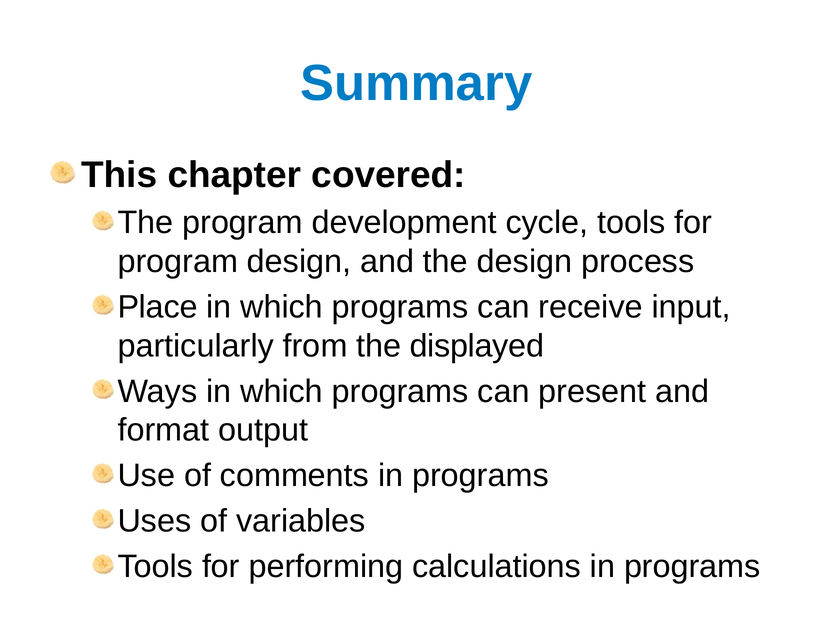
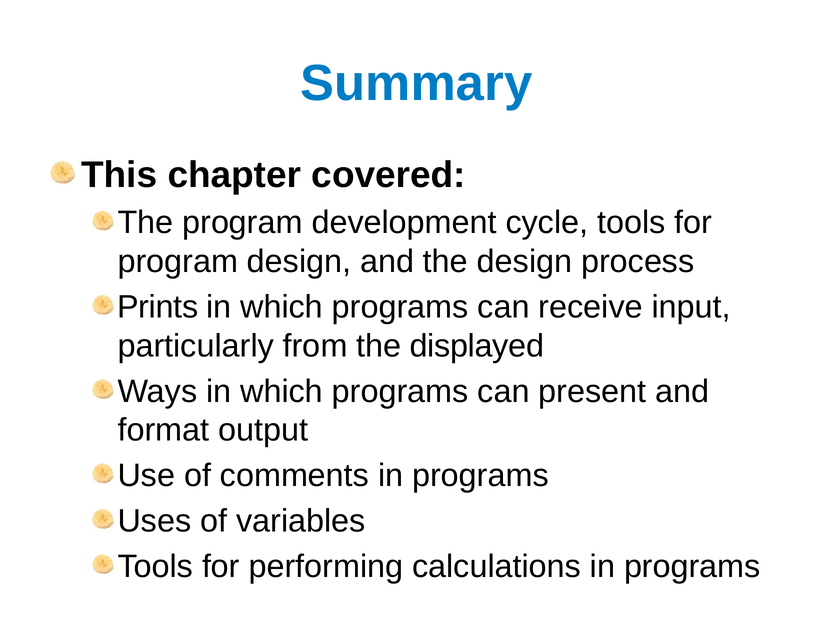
Place: Place -> Prints (158, 307)
